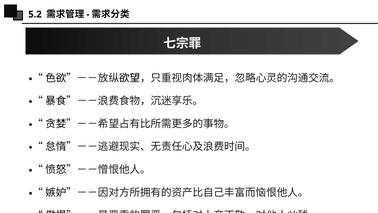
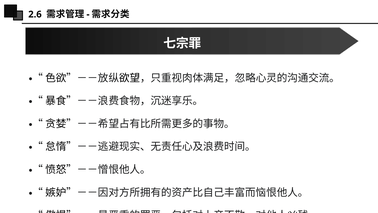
5.2: 5.2 -> 2.6 (35, 14)
